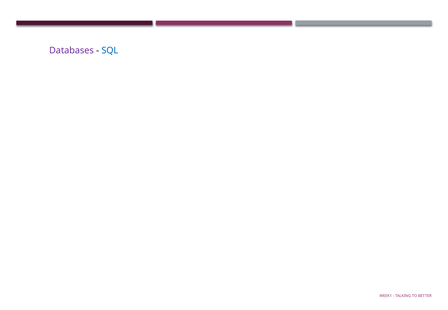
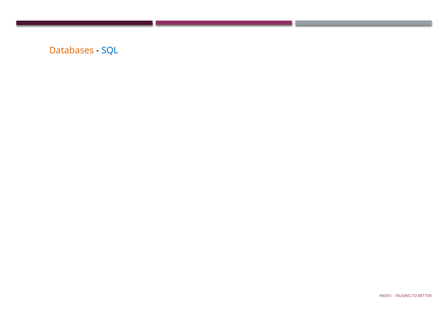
Databases colour: purple -> orange (71, 51)
